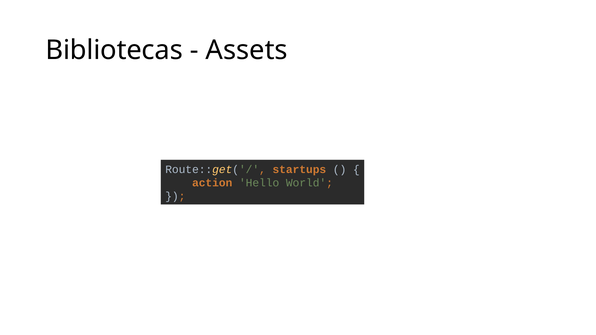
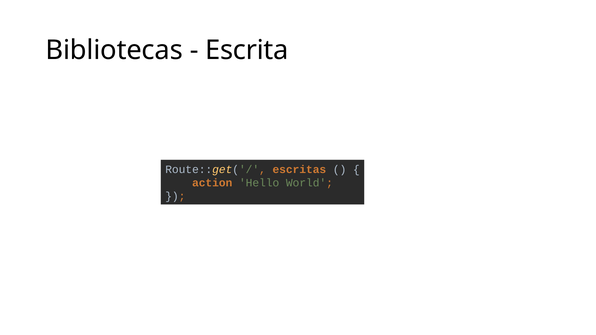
Assets: Assets -> Escrita (247, 50)
startups: startups -> escritas (299, 170)
